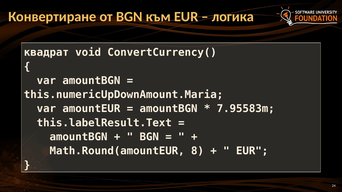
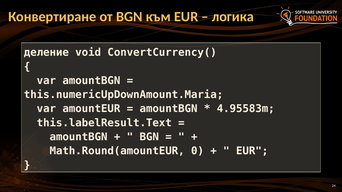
квадрат: квадрат -> деление (46, 53)
7.95583m: 7.95583m -> 4.95583m (246, 109)
8: 8 -> 0 (197, 151)
